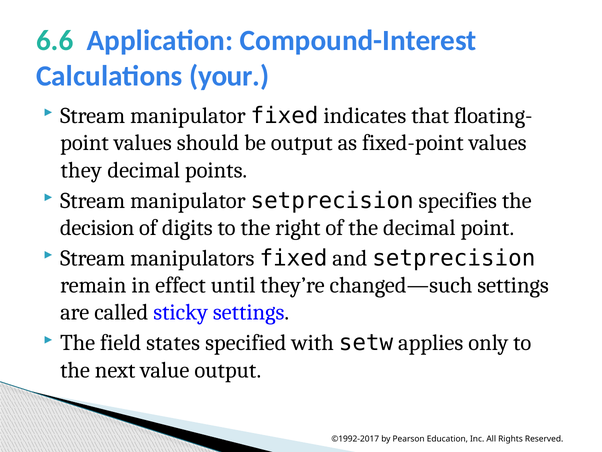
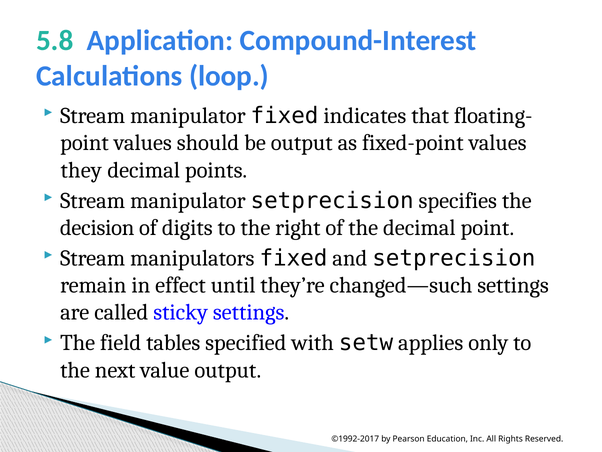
6.6: 6.6 -> 5.8 (55, 41)
your: your -> loop (229, 76)
states: states -> tables (173, 343)
